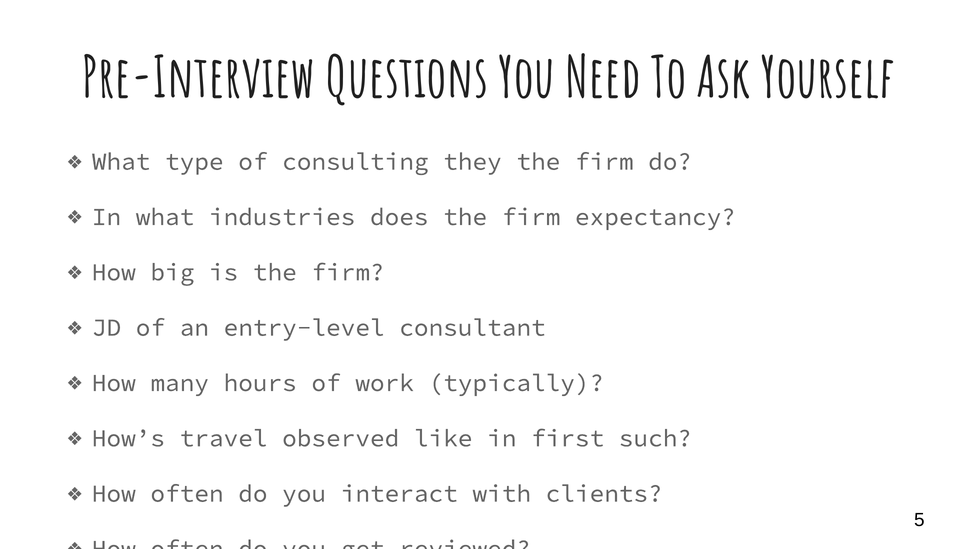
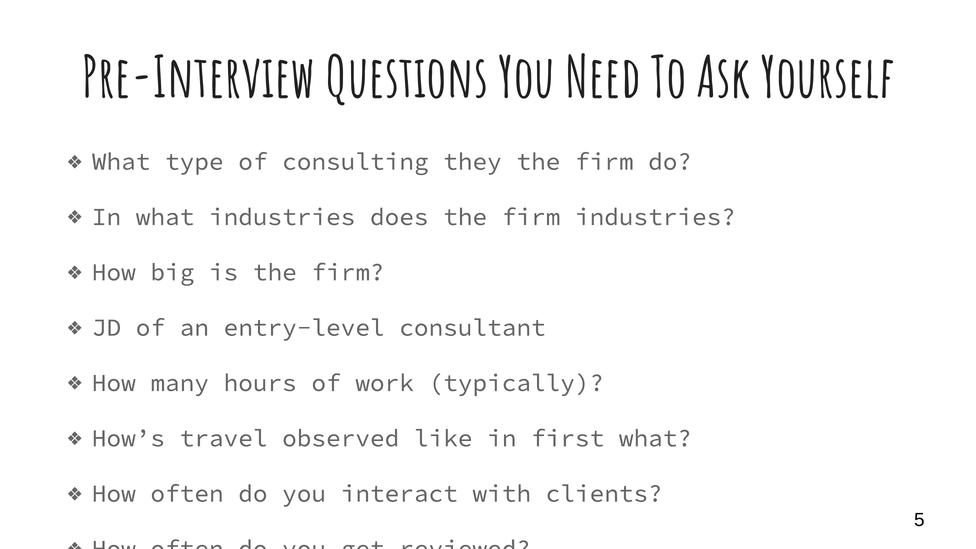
firm expectancy: expectancy -> industries (655, 217)
first such: such -> what (655, 438)
